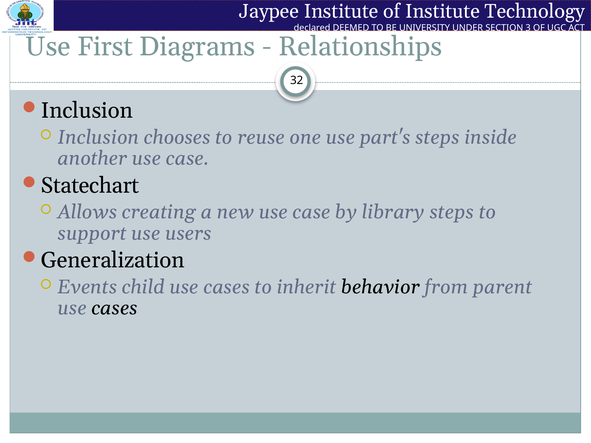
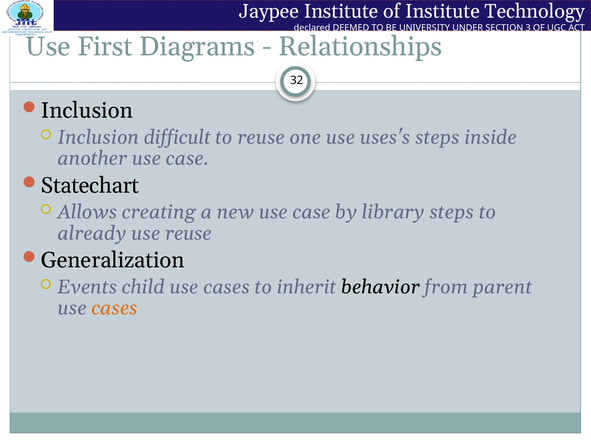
chooses: chooses -> difficult (177, 137)
part's: part's -> uses's (385, 137)
support: support -> already (92, 233)
use users: users -> reuse (189, 233)
cases colour: black -> orange (115, 308)
